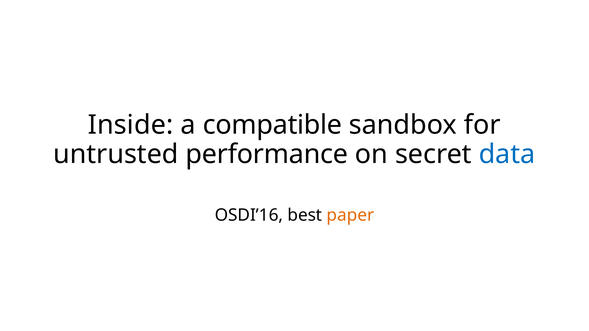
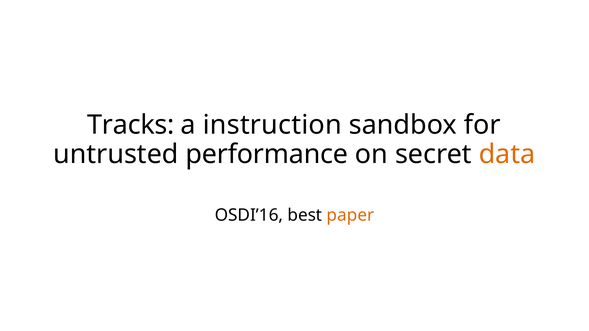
Inside: Inside -> Tracks (131, 125)
compatible: compatible -> instruction (272, 125)
data colour: blue -> orange (507, 154)
